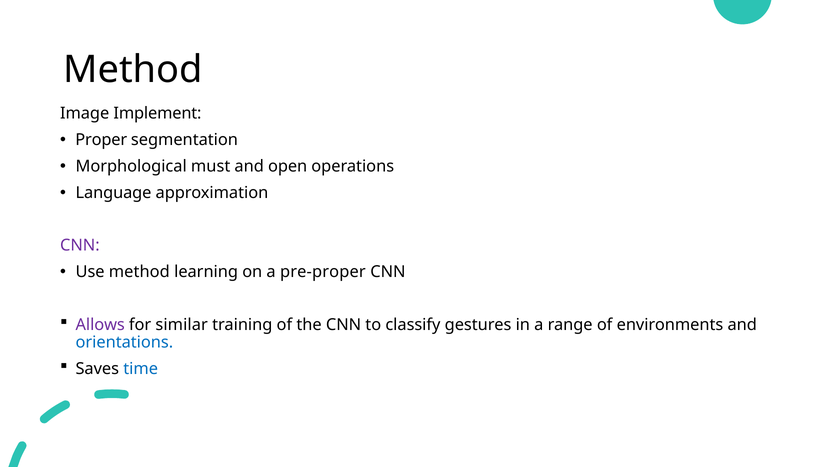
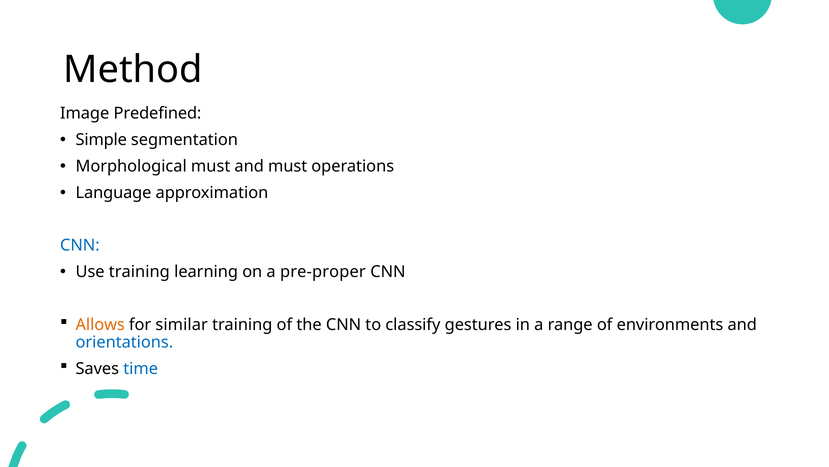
Implement: Implement -> Predefined (157, 113)
Proper: Proper -> Simple (101, 140)
and open: open -> must (288, 166)
CNN colour: purple -> blue (80, 245)
Use method: method -> training (139, 271)
Allows colour: purple -> orange (100, 324)
